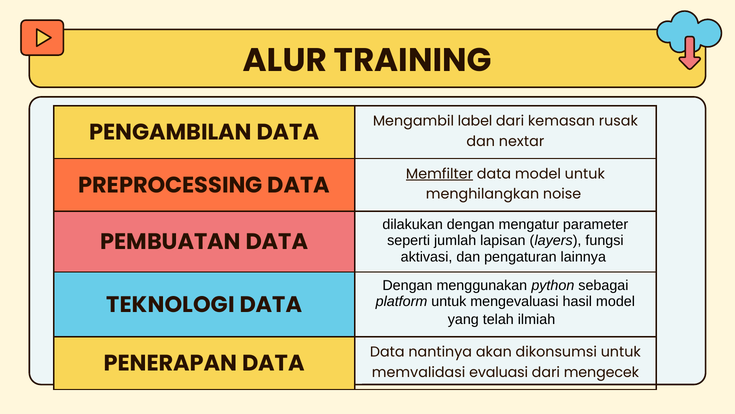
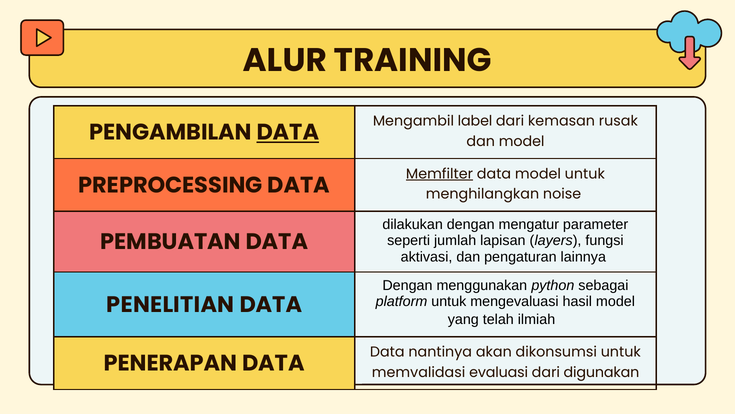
DATA underline: none -> present (288, 132)
dan nextar: nextar -> model (522, 141)
TEKNOLOGI: TEKNOLOGI -> PENELITIAN (170, 304)
mengecek: mengecek -> digunakan (601, 372)
